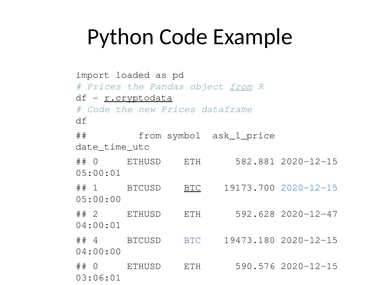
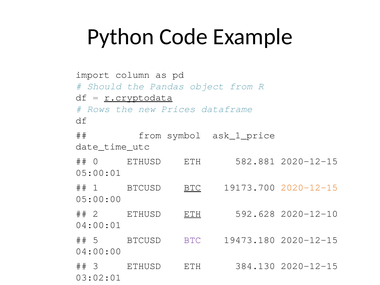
loaded: loaded -> column (133, 75)
Prices: Prices -> Should (104, 86)
from underline: present -> none (241, 86)
Code: Code -> Rows (98, 109)
2020-12-15 colour: blue -> orange (309, 188)
ETH underline: none -> present (192, 214)
2020-12-47: 2020-12-47 -> 2020-12-10 (309, 214)
4: 4 -> 5 (96, 240)
0: 0 -> 3 (96, 266)
590.576: 590.576 -> 384.130 (255, 266)
03:06:01: 03:06:01 -> 03:02:01 (98, 277)
